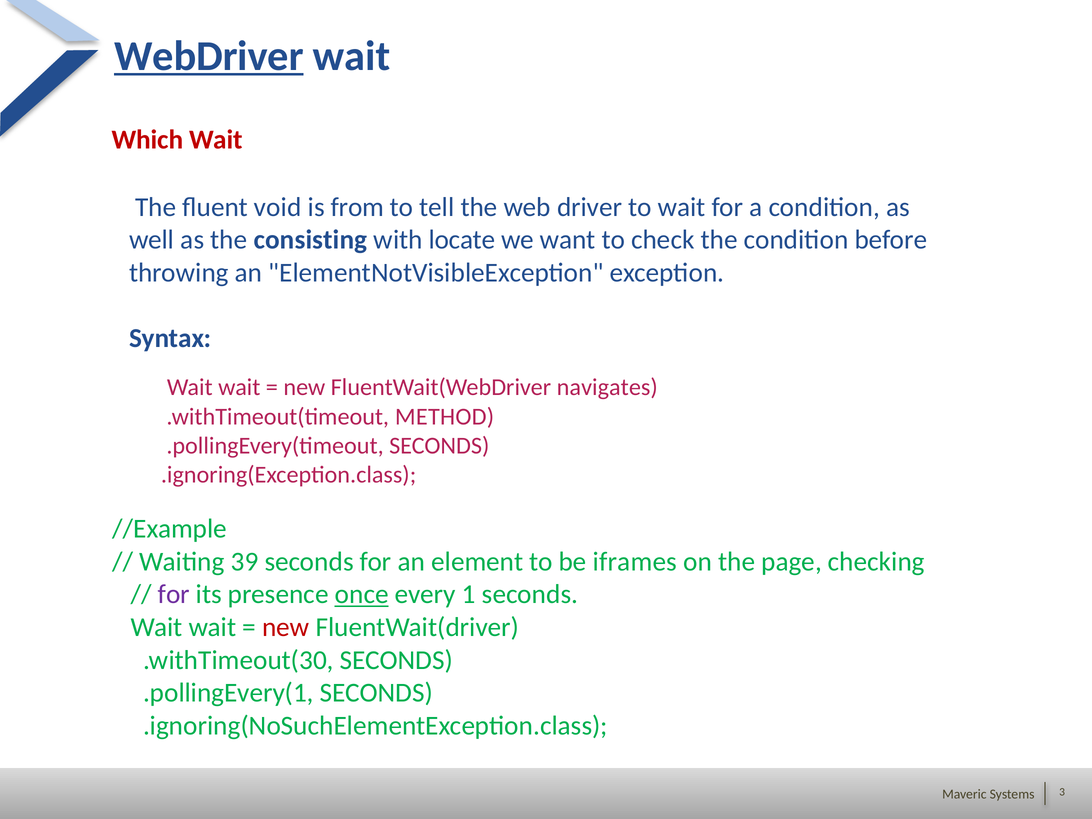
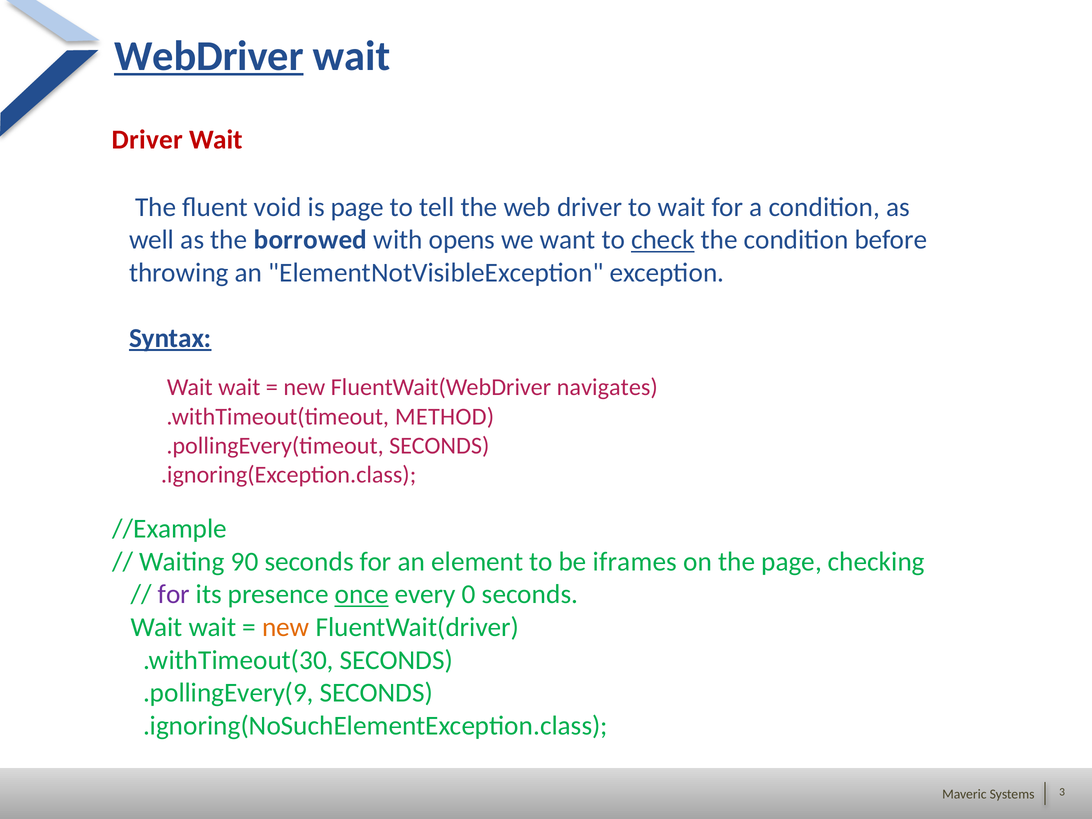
Which: Which -> Driver (147, 140)
is from: from -> page (357, 207)
consisting: consisting -> borrowed (310, 240)
locate: locate -> opens (462, 240)
check underline: none -> present (663, 240)
Syntax underline: none -> present (170, 338)
39: 39 -> 90 (245, 562)
1: 1 -> 0 (469, 594)
new colour: red -> orange (286, 627)
.pollingEvery(1: .pollingEvery(1 -> .pollingEvery(9 (228, 693)
